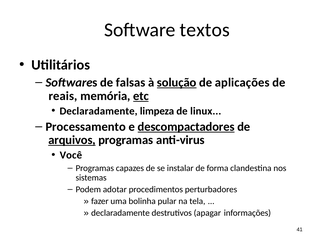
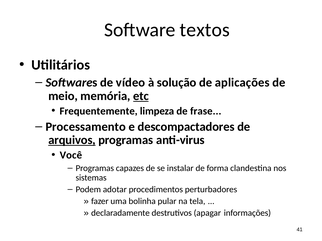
falsas: falsas -> vídeo (131, 83)
solução underline: present -> none (177, 83)
reais: reais -> meio (63, 96)
Declaradamente: Declaradamente -> Frequentemente (99, 111)
linux: linux -> frase (206, 111)
descompactadores underline: present -> none (186, 127)
